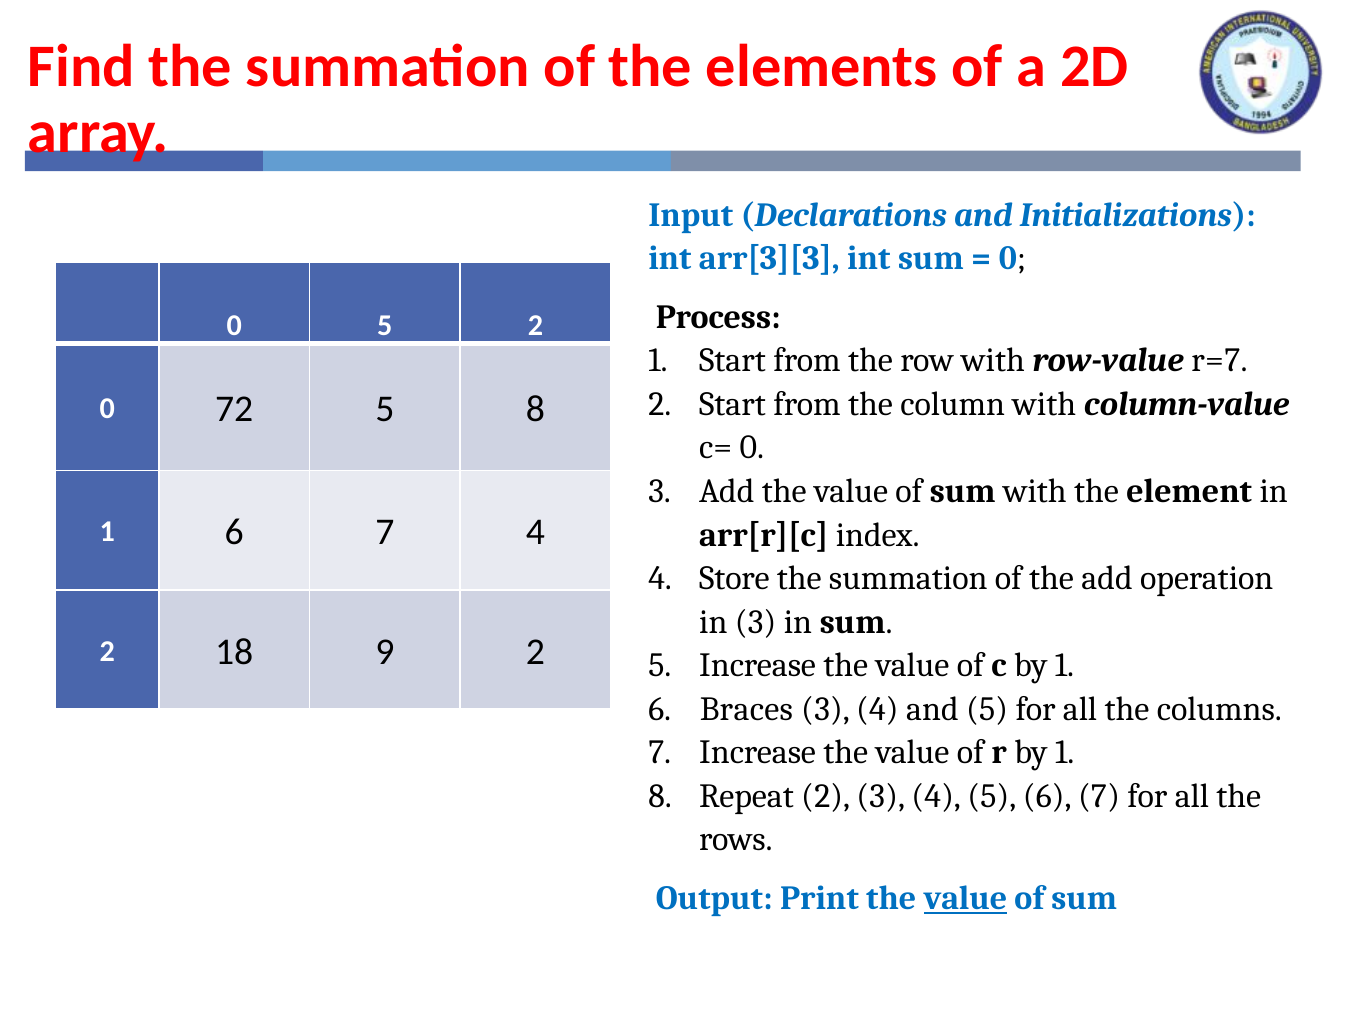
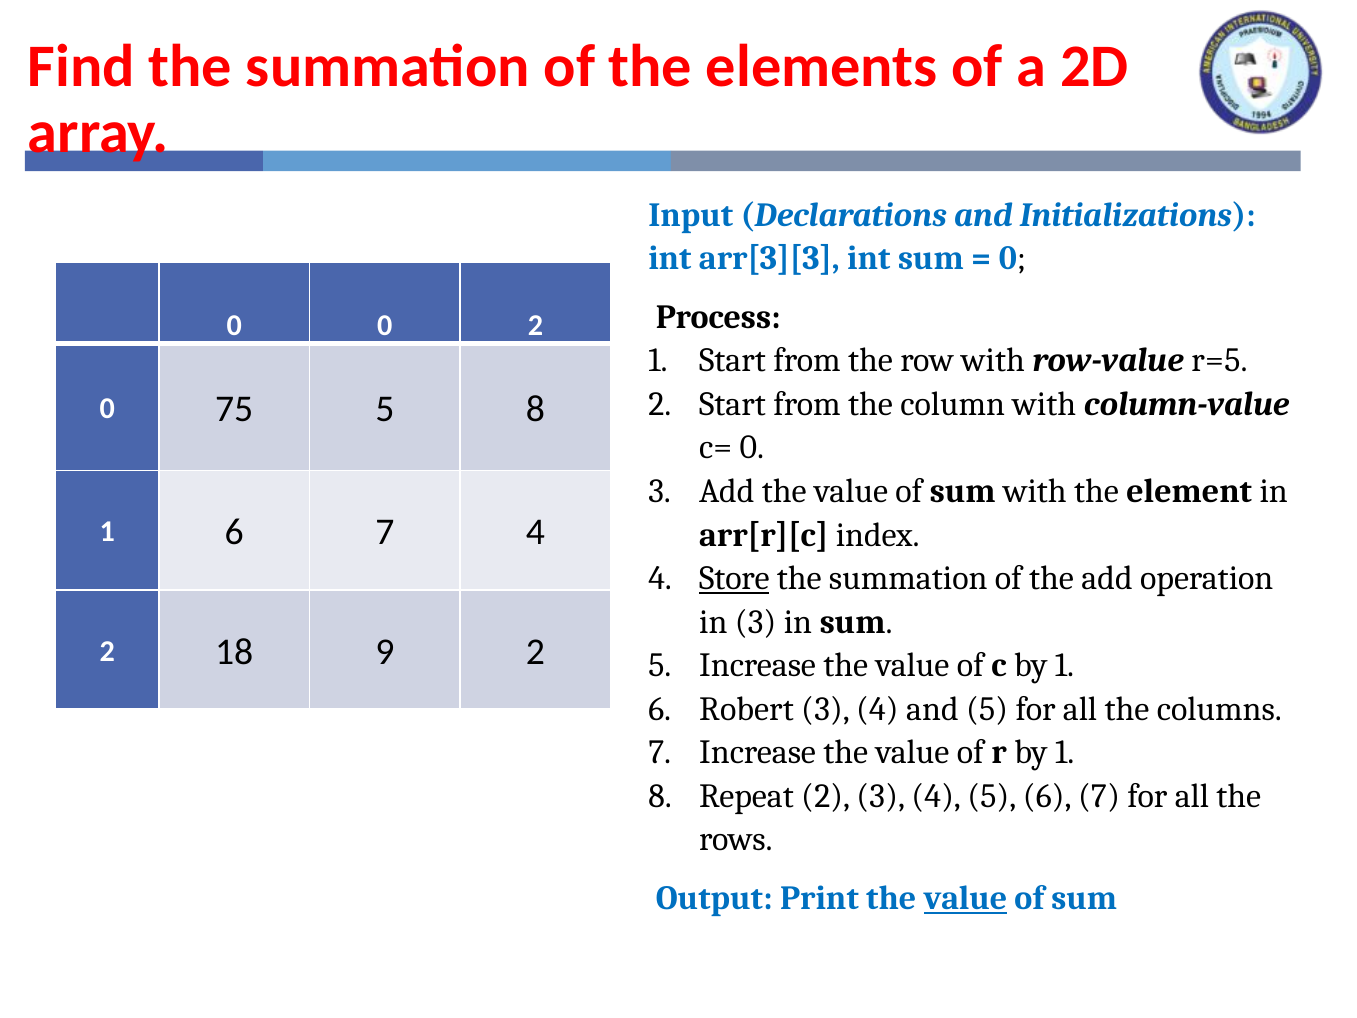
0 5: 5 -> 0 (385, 325)
r=7: r=7 -> r=5 (1220, 361)
72: 72 -> 75 (234, 409)
Store underline: none -> present (734, 578)
Braces: Braces -> Robert (747, 709)
